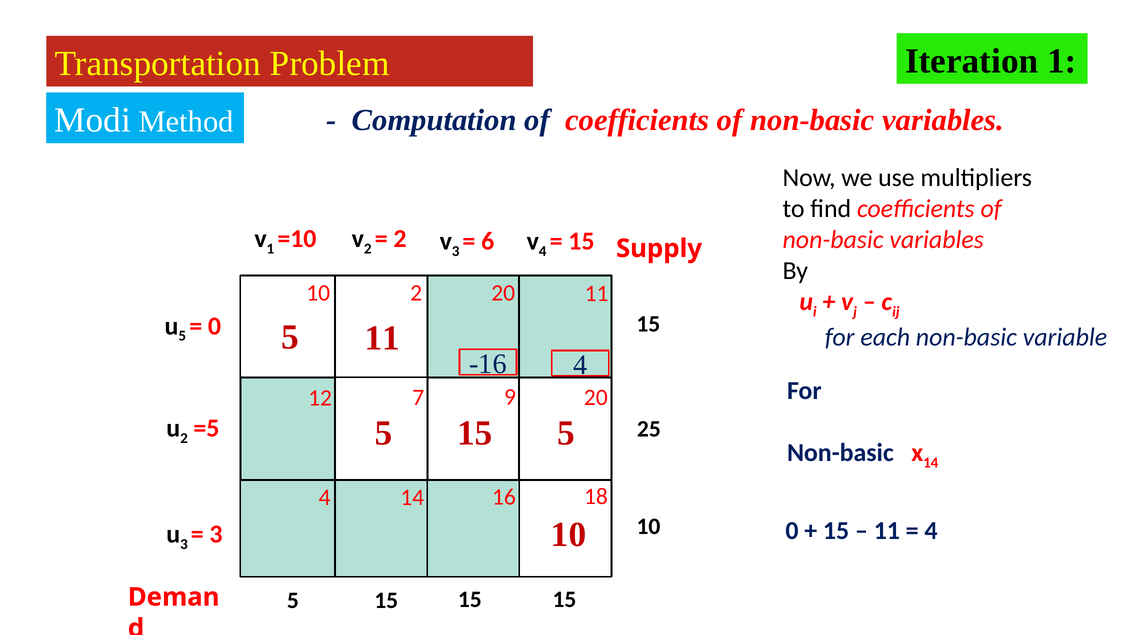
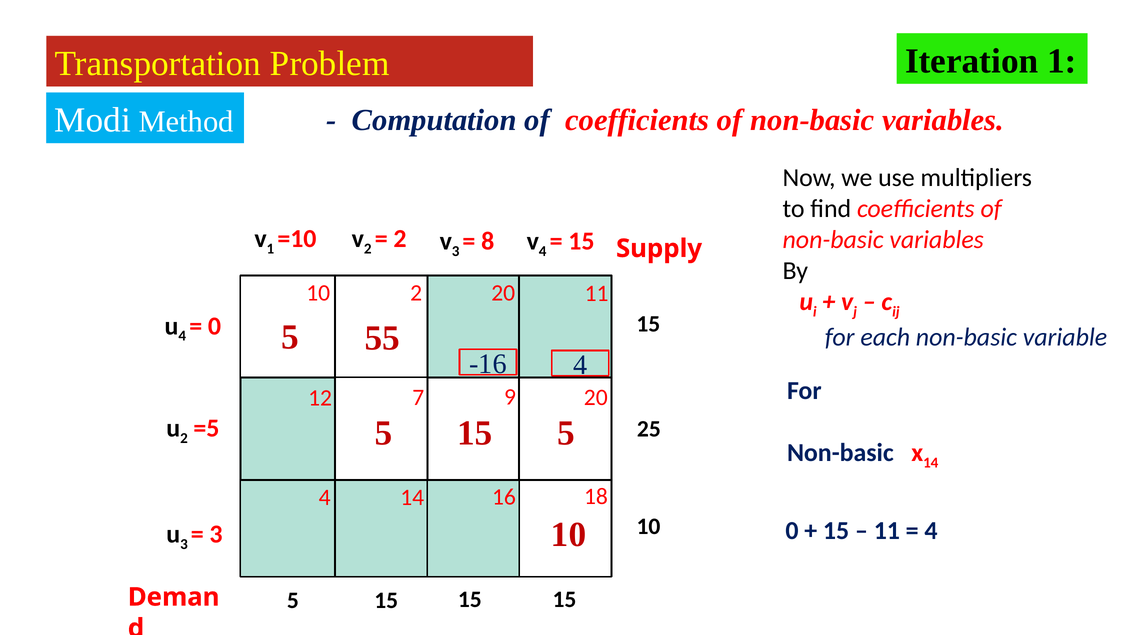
6: 6 -> 8 (488, 241)
5: 5 -> 4 (182, 336)
5 11: 11 -> 55 (382, 338)
